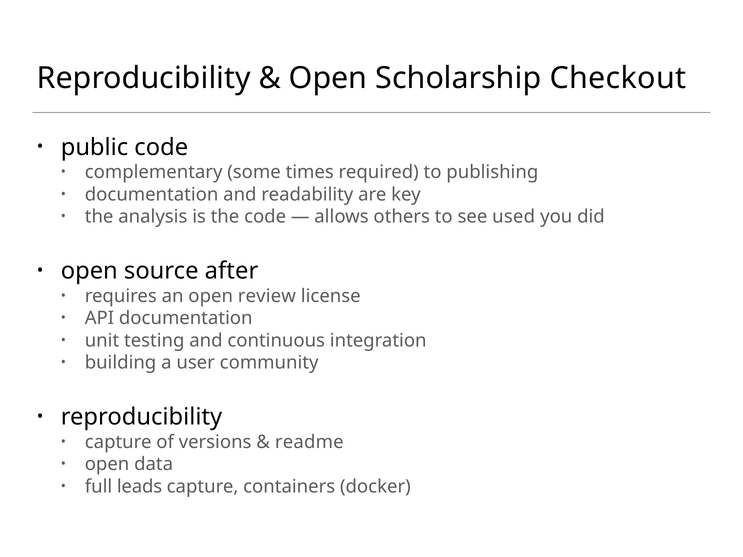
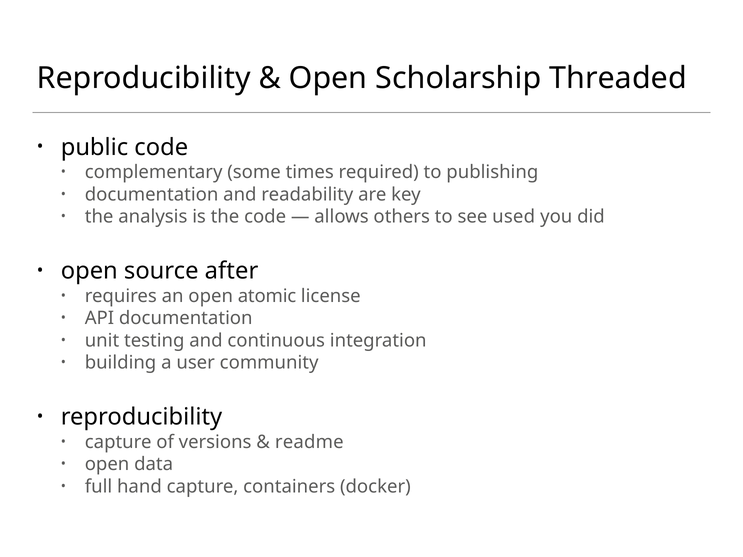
Checkout: Checkout -> Threaded (618, 78)
review: review -> atomic (267, 296)
leads: leads -> hand (139, 487)
